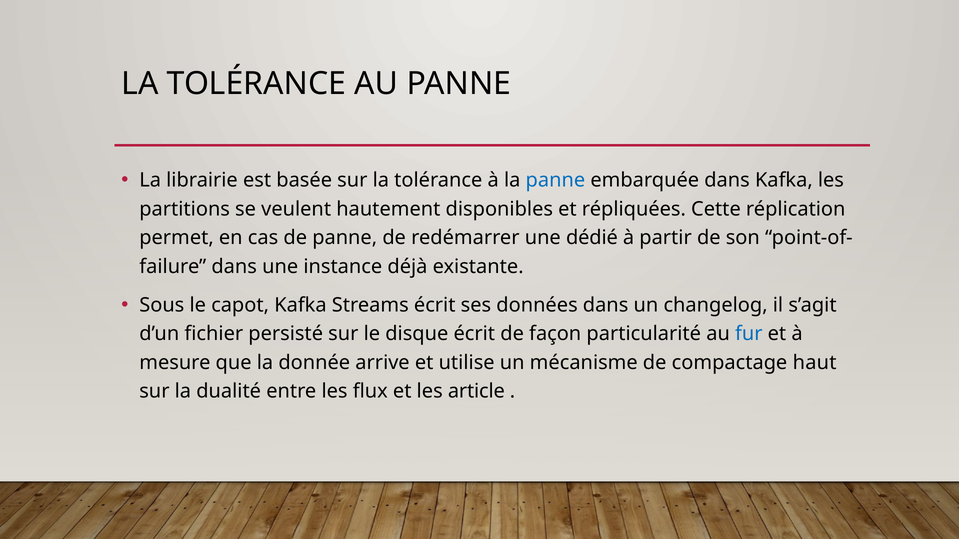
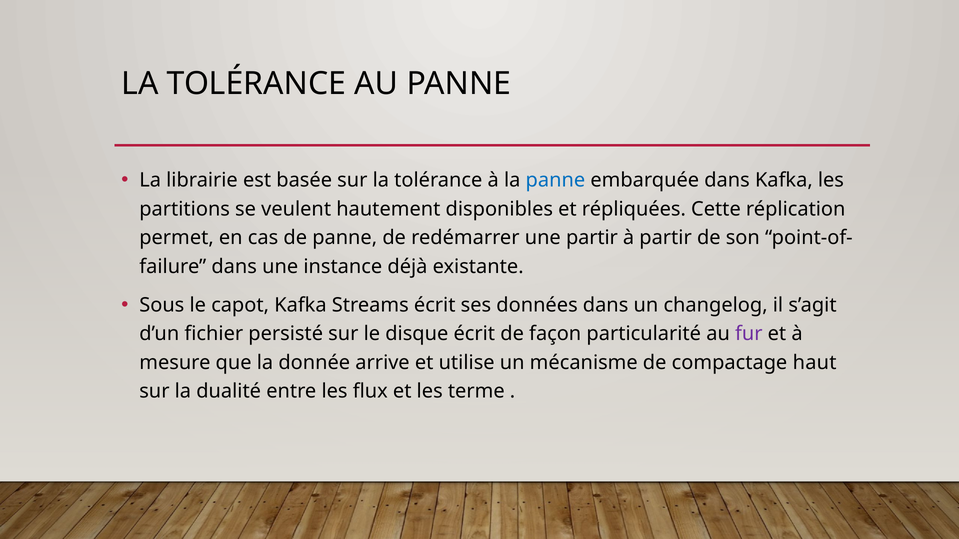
une dédié: dédié -> partir (592, 238)
fur colour: blue -> purple (749, 334)
article: article -> terme (476, 392)
